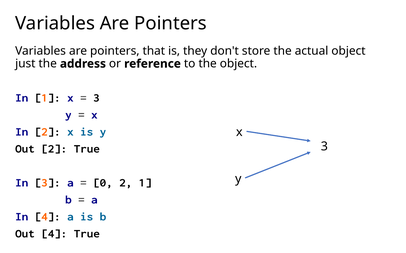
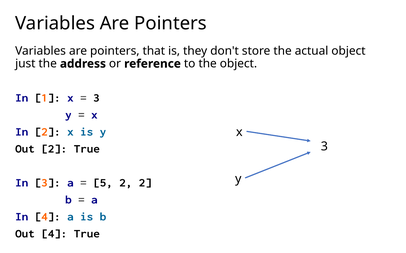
0: 0 -> 5 (103, 183)
2 1: 1 -> 2 (145, 183)
